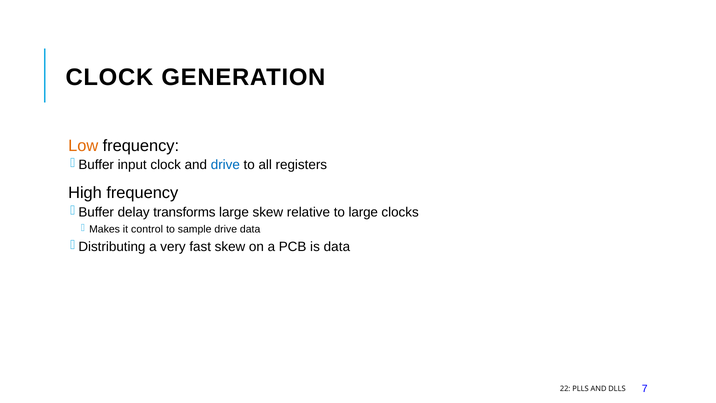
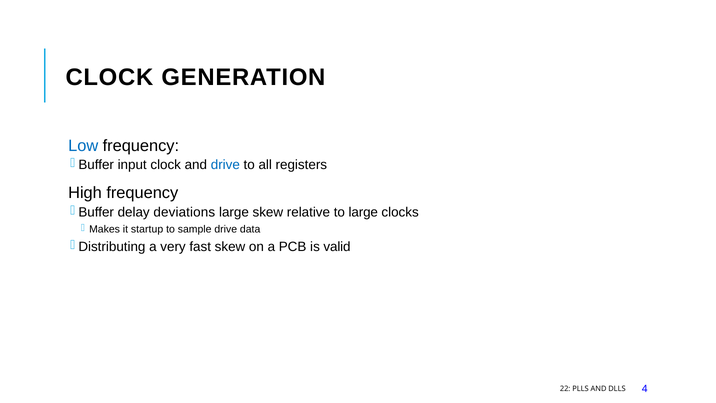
Low colour: orange -> blue (83, 146)
transforms: transforms -> deviations (184, 212)
control: control -> startup (147, 229)
is data: data -> valid (337, 247)
7: 7 -> 4 (645, 389)
